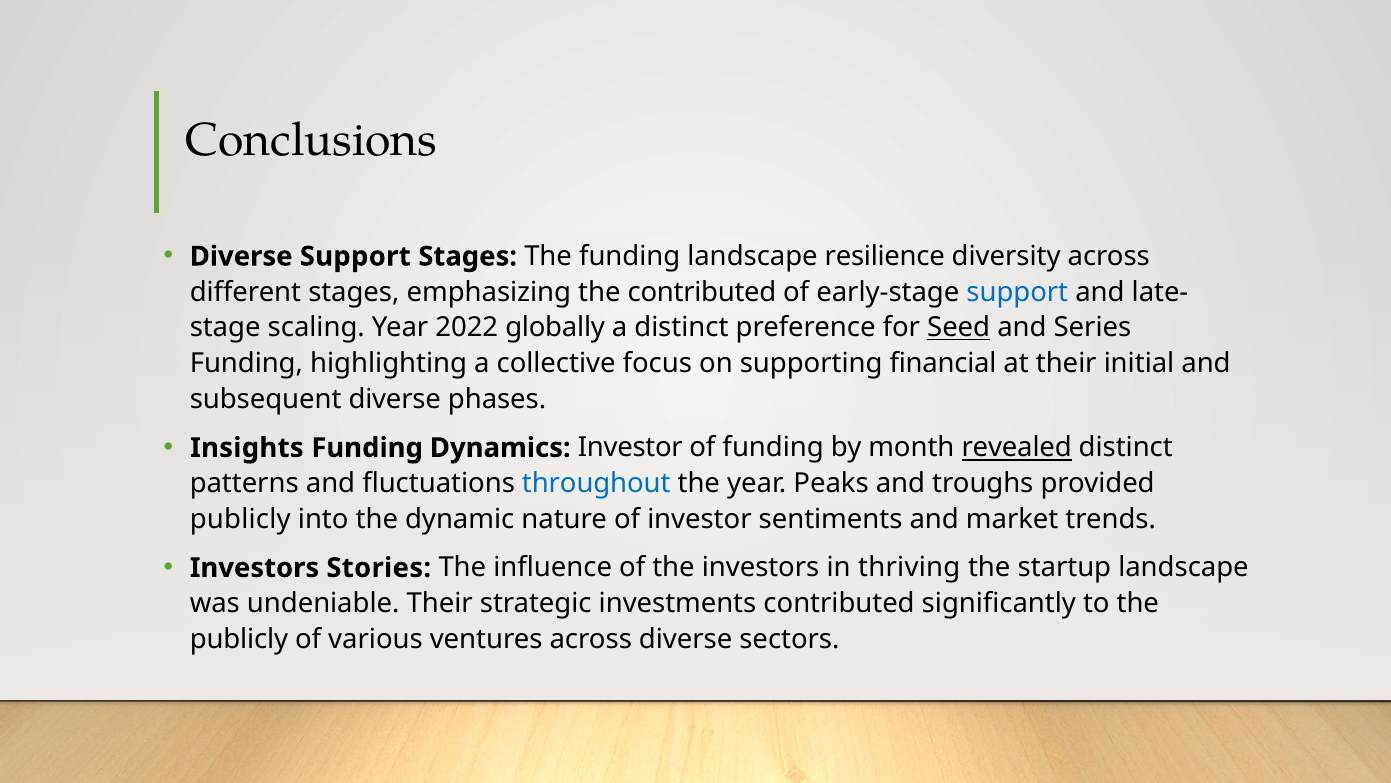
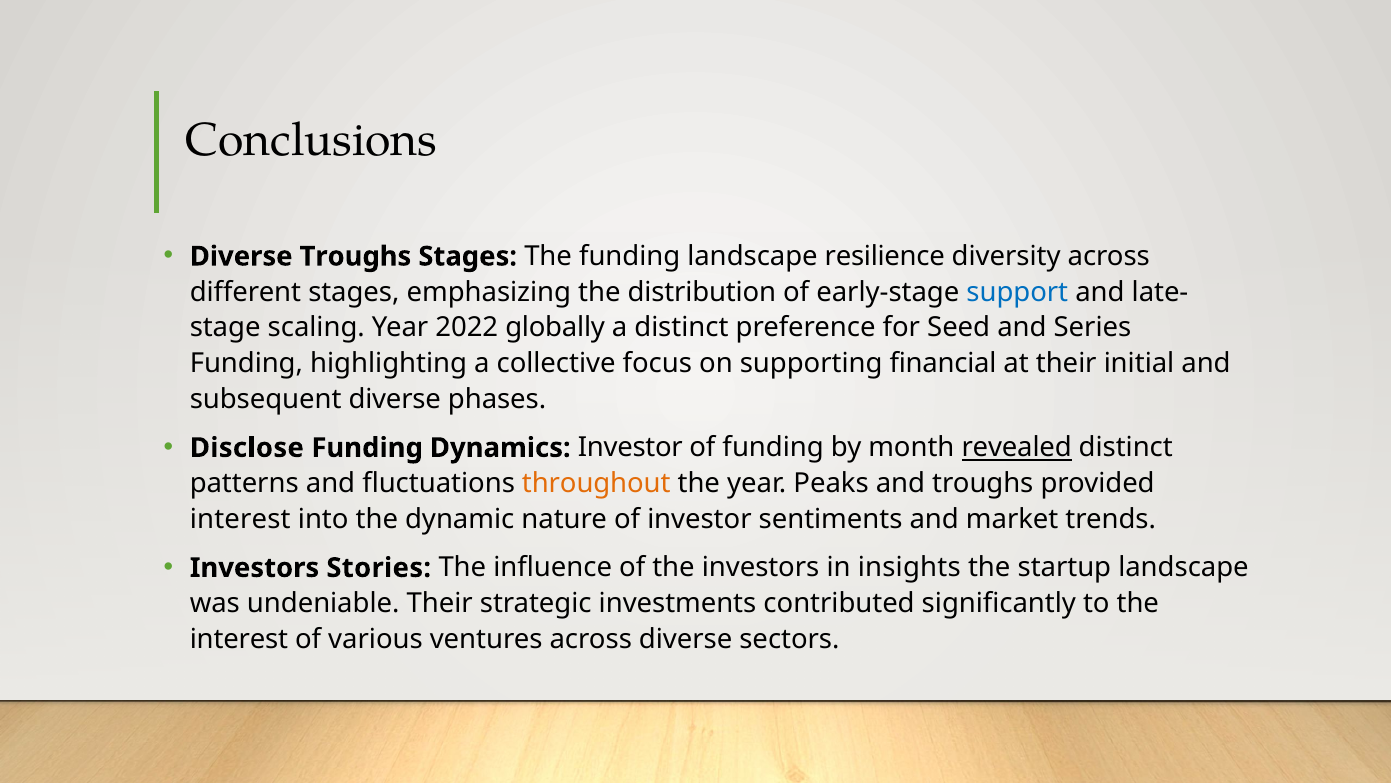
Diverse Support: Support -> Troughs (355, 256)
the contributed: contributed -> distribution (702, 292)
Seed underline: present -> none (959, 328)
Insights: Insights -> Disclose (247, 448)
throughout colour: blue -> orange (596, 483)
publicly: publicly -> interest (240, 519)
thriving: thriving -> insights (909, 567)
publicly: publicly -> interest (239, 639)
